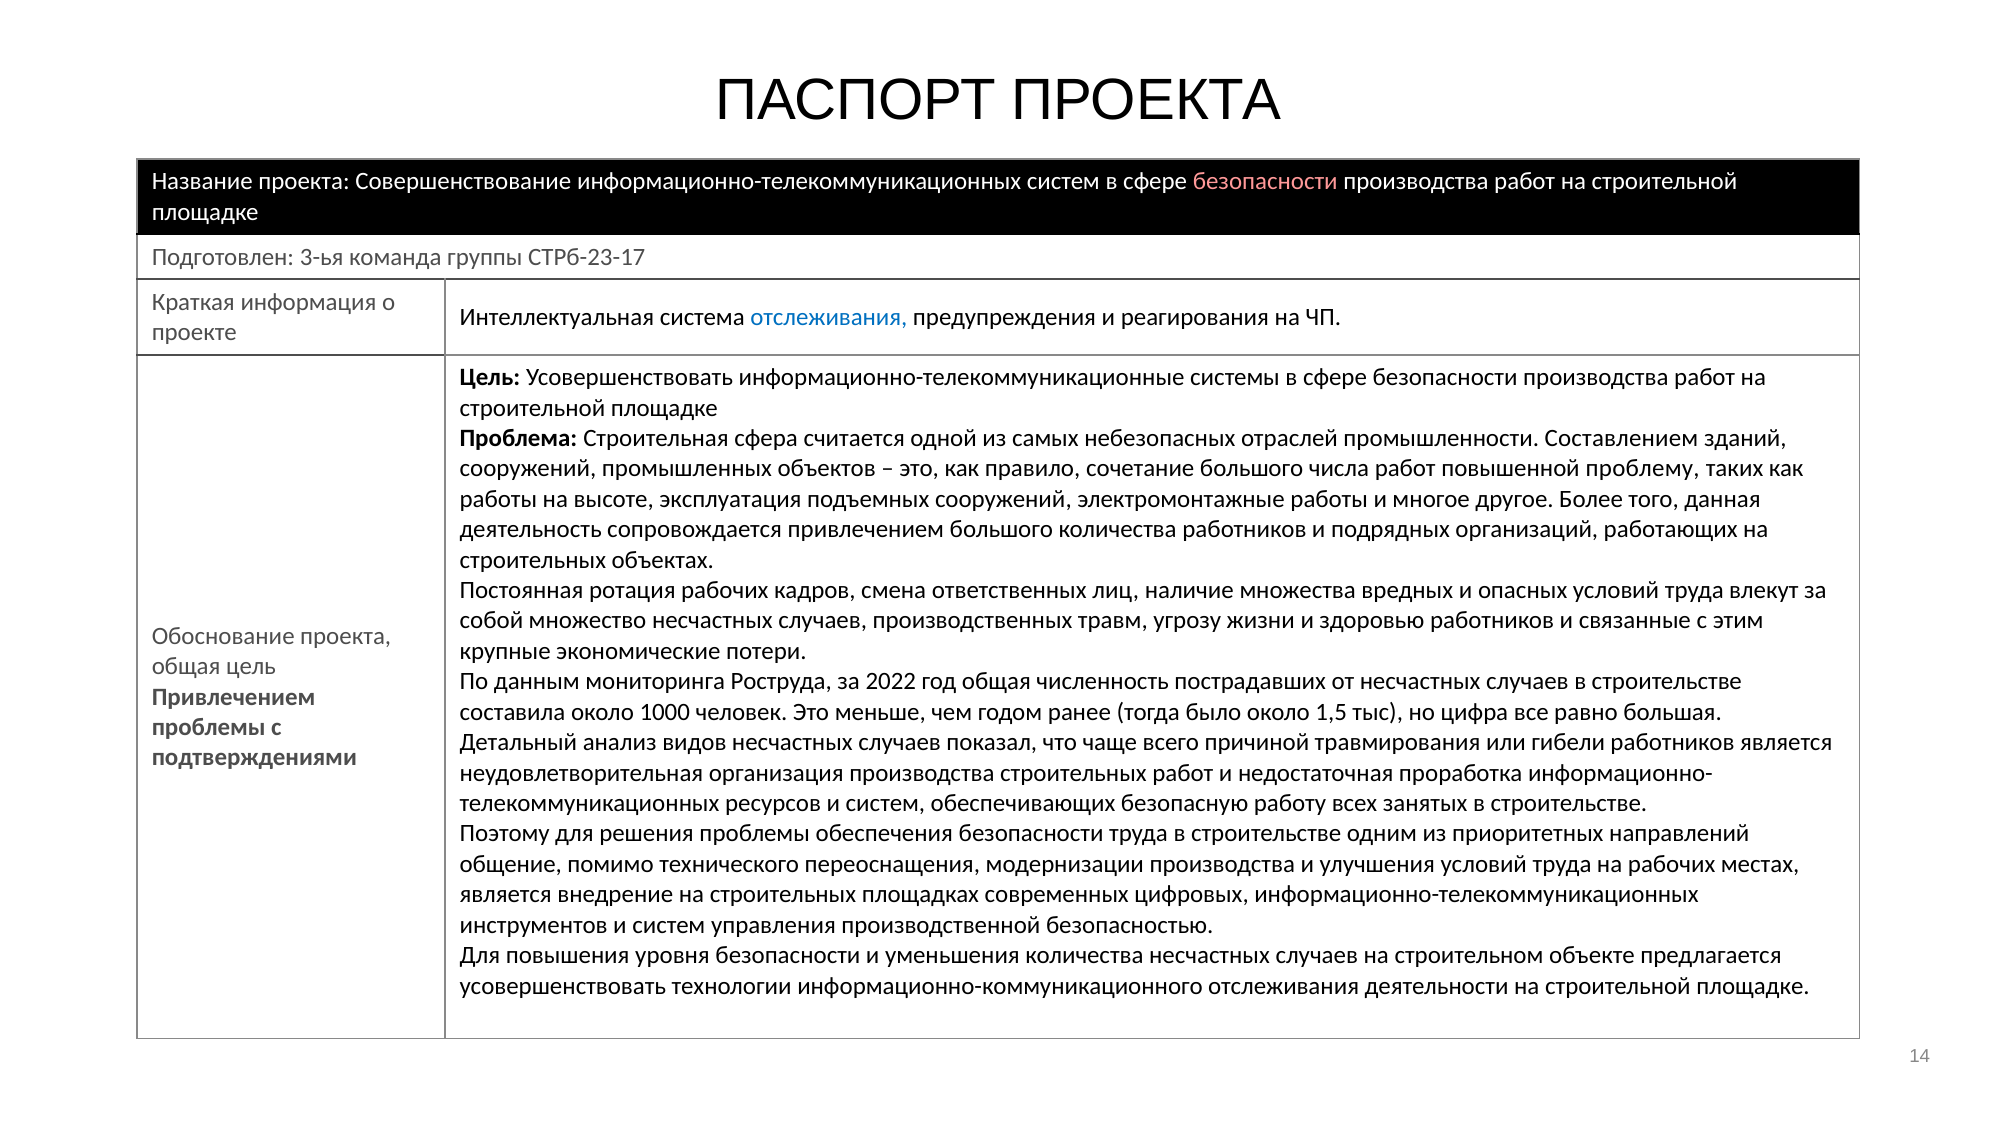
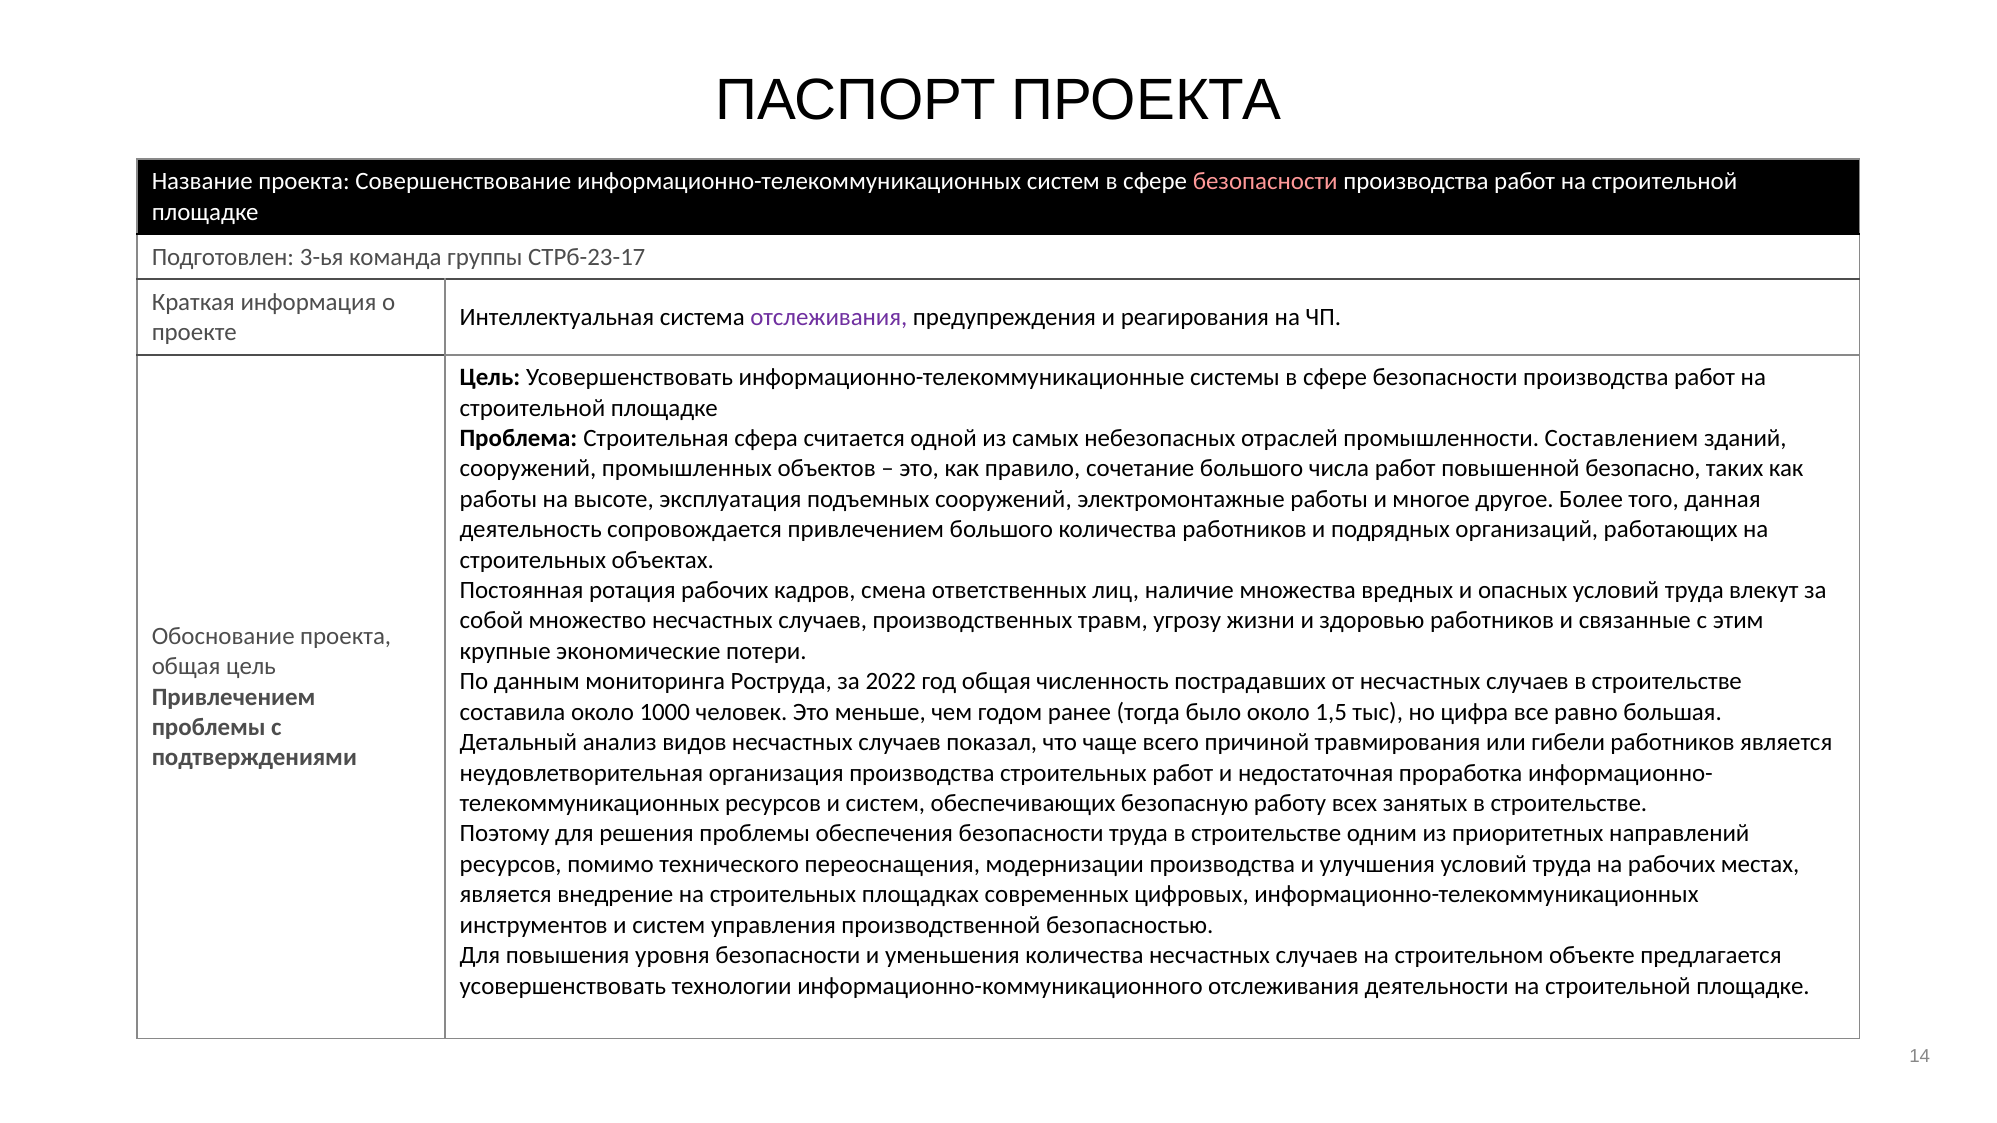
отслеживания colour: blue -> purple (829, 317)
проблему: проблему -> безопасно (1643, 469)
общение: общение -> ресурсов (511, 864)
